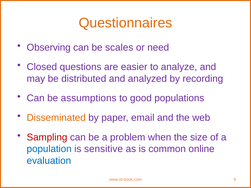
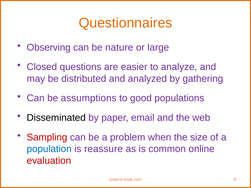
scales: scales -> nature (119, 48)
need: need -> large (158, 48)
recording: recording -> gathering (203, 79)
Disseminated colour: orange -> black (56, 118)
sensitive: sensitive -> reassure (104, 149)
evaluation colour: blue -> red (49, 161)
